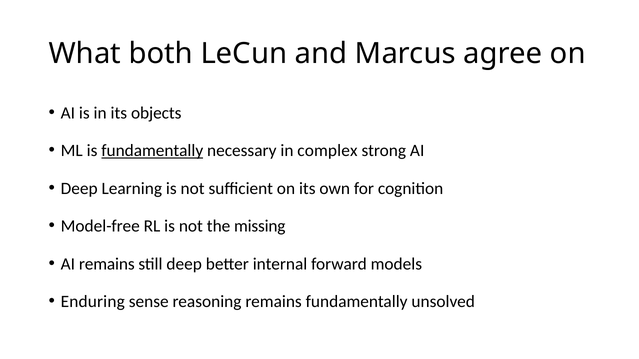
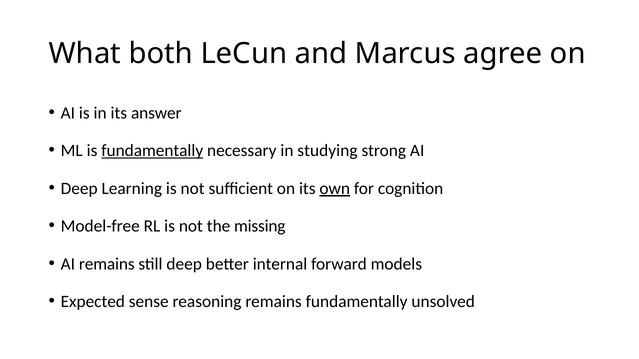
objects: objects -> answer (156, 113)
complex: complex -> studying (327, 151)
own underline: none -> present (335, 189)
Enduring: Enduring -> Expected (93, 302)
